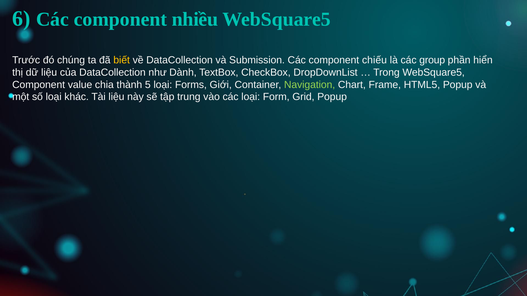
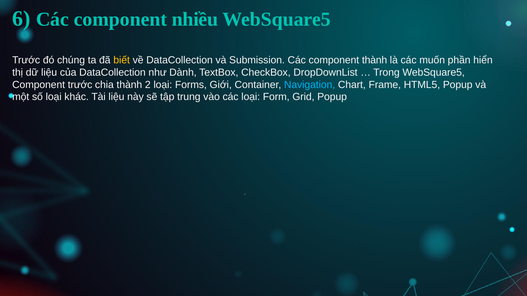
component chiếu: chiếu -> thành (375, 60)
group: group -> muốn (432, 60)
Component value: value -> trước (80, 85)
5: 5 -> 2 (148, 85)
Navigation colour: light green -> light blue (310, 85)
